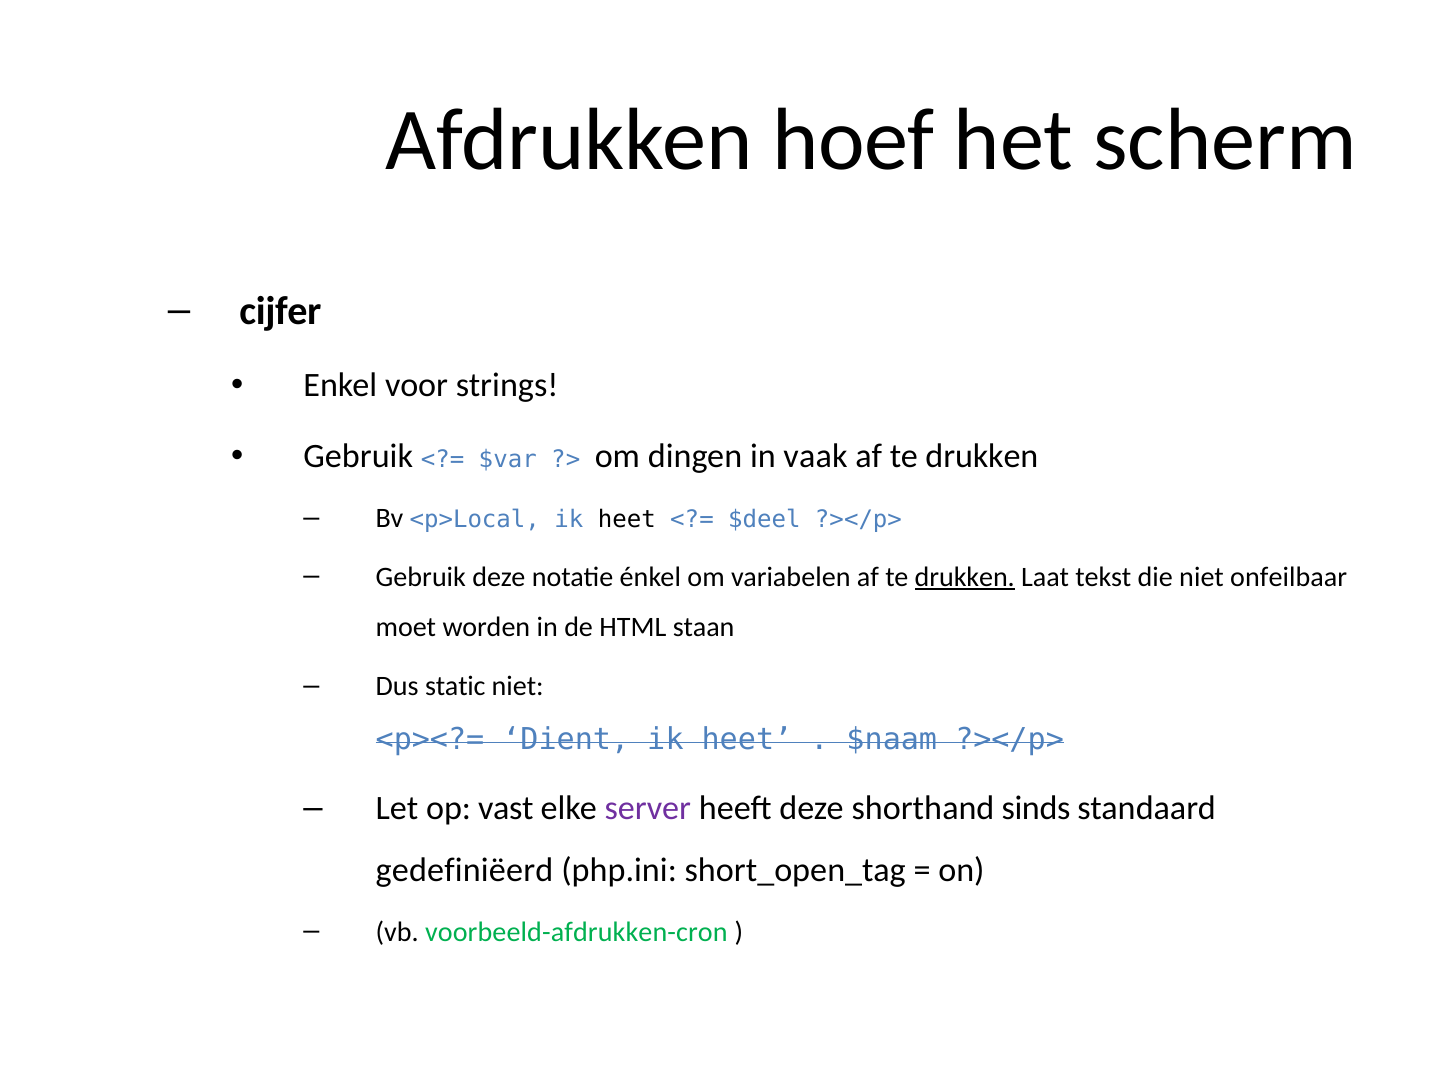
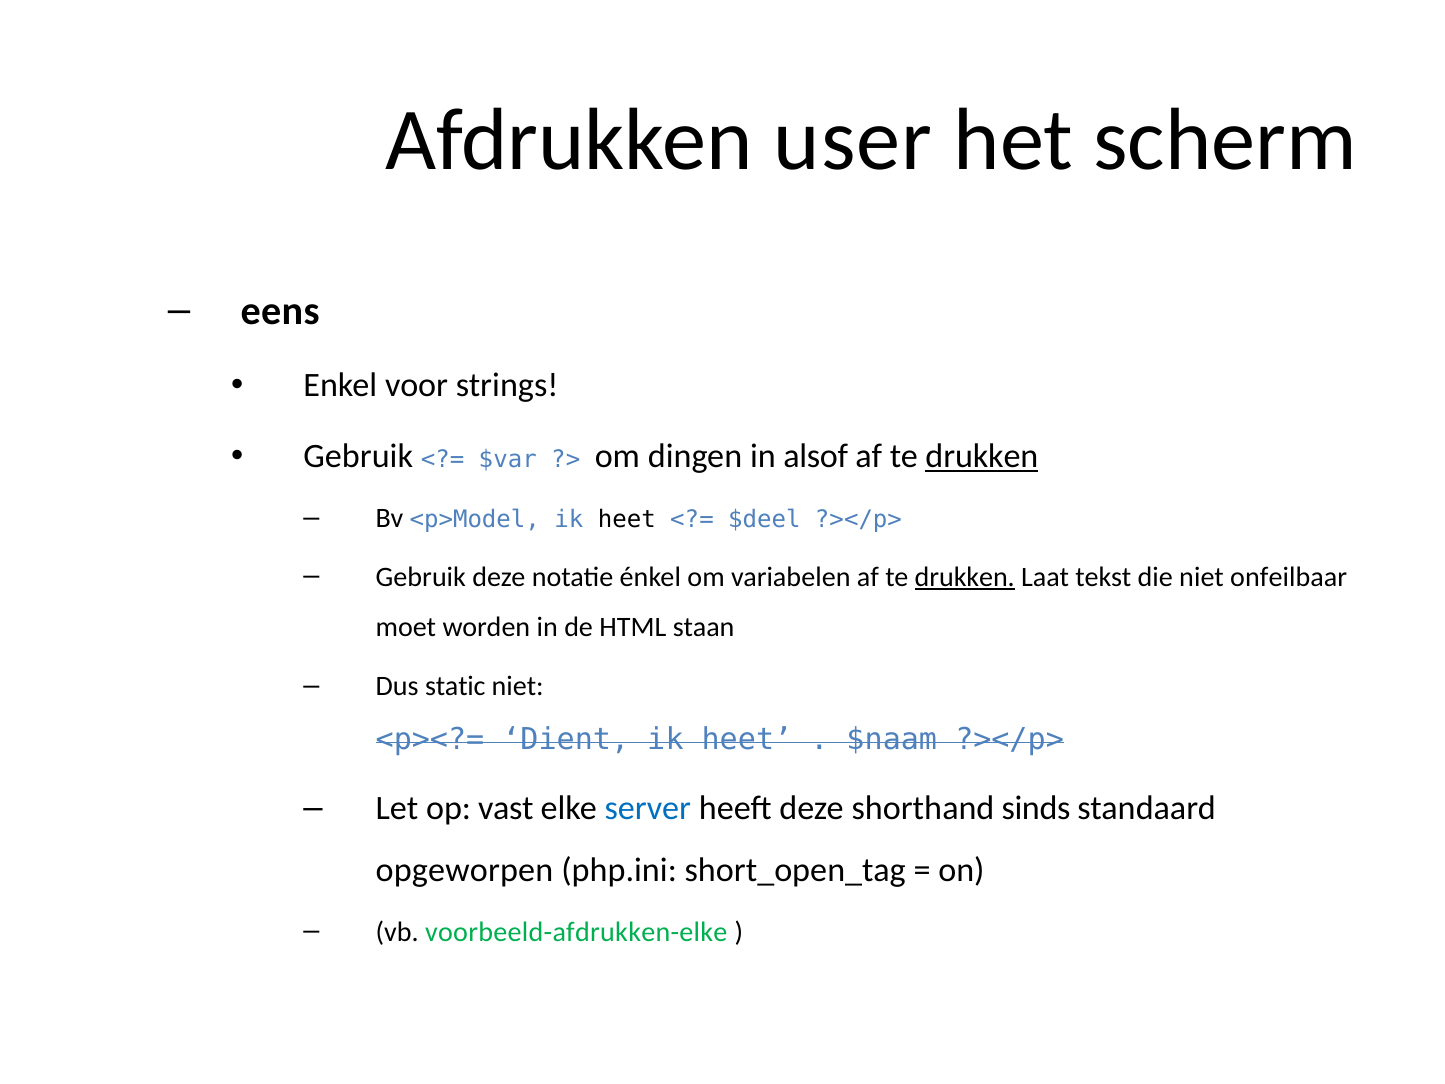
hoef: hoef -> user (853, 140)
cijfer: cijfer -> eens (280, 311)
vaak: vaak -> alsof (816, 456)
drukken underline: none -> present (982, 456)
<p>Local: <p>Local -> <p>Model (475, 519)
server colour: purple -> blue (648, 808)
gedefiniëerd: gedefiniëerd -> opgeworpen (464, 870)
voorbeeld-afdrukken-cron: voorbeeld-afdrukken-cron -> voorbeeld-afdrukken-elke (576, 932)
